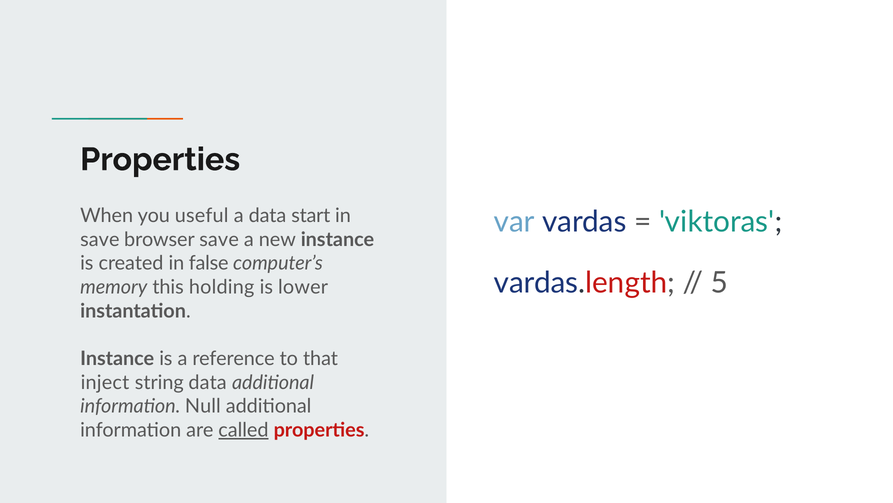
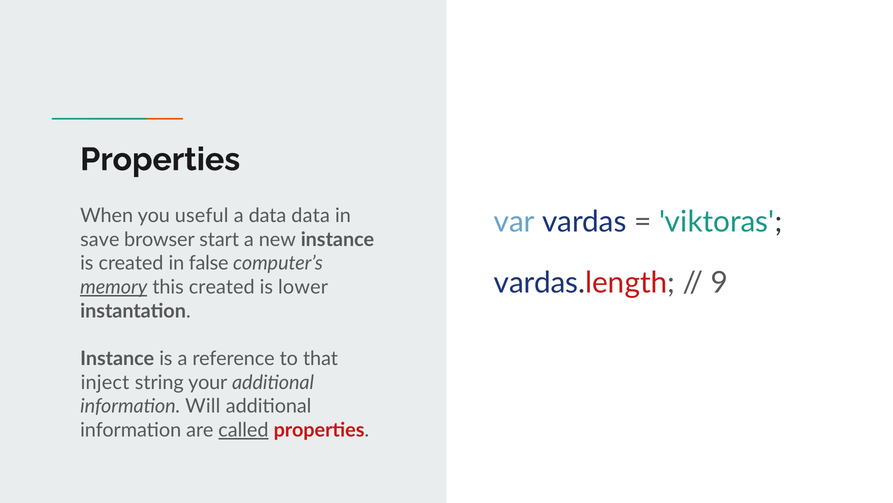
data start: start -> data (311, 215)
browser save: save -> start (219, 239)
5: 5 -> 9 (719, 283)
memory underline: none -> present (114, 287)
this holding: holding -> created (222, 287)
string data: data -> your (208, 382)
Null: Null -> Will (203, 406)
